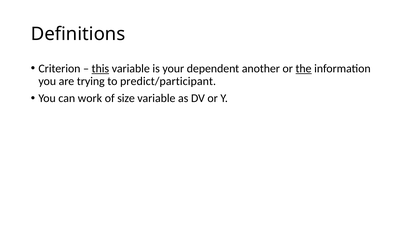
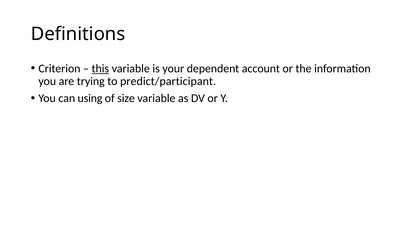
another: another -> account (261, 68)
the underline: present -> none (304, 68)
work: work -> using (90, 98)
